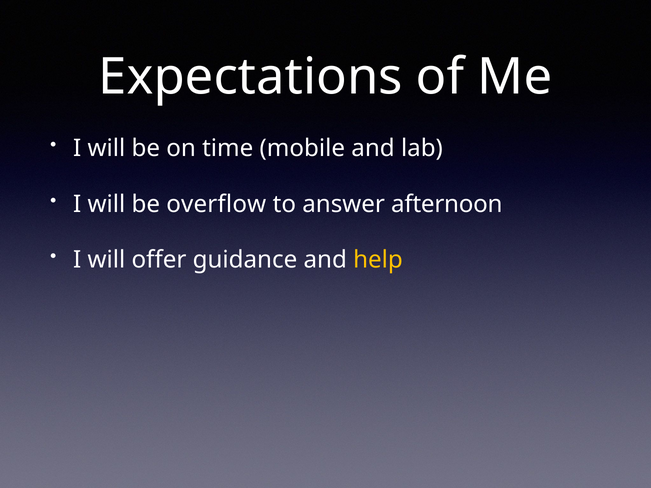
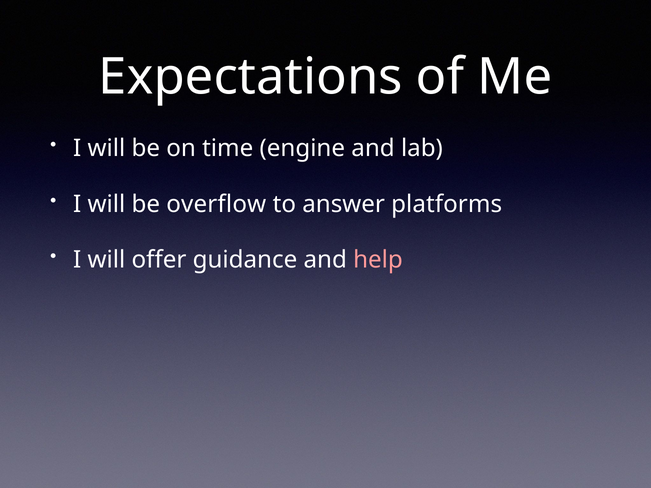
mobile: mobile -> engine (302, 148)
afternoon: afternoon -> platforms (447, 204)
help colour: yellow -> pink (378, 260)
